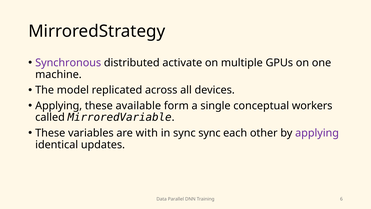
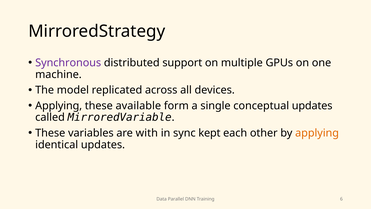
activate: activate -> support (182, 63)
conceptual workers: workers -> updates (312, 106)
sync sync: sync -> kept (209, 133)
applying colour: purple -> orange (317, 133)
